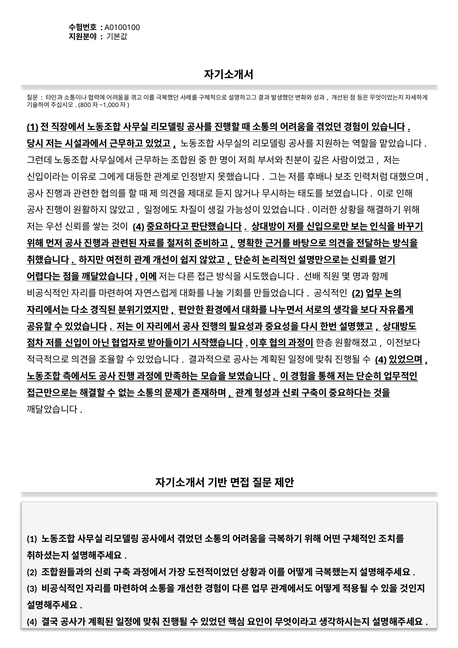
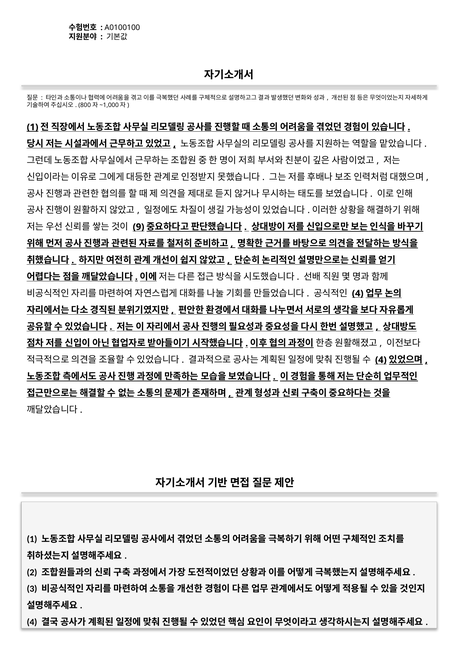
4: 4 -> 9 (139, 227)
2: 2 -> 4 (358, 293)
